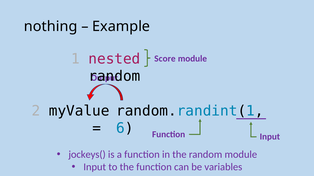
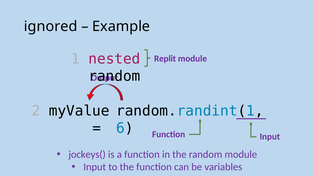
nothing: nothing -> ignored (51, 26)
Score: Score -> Replit (165, 59)
